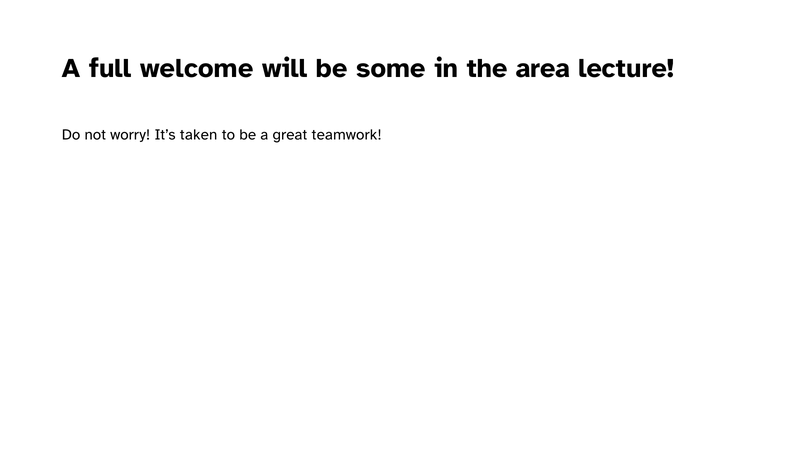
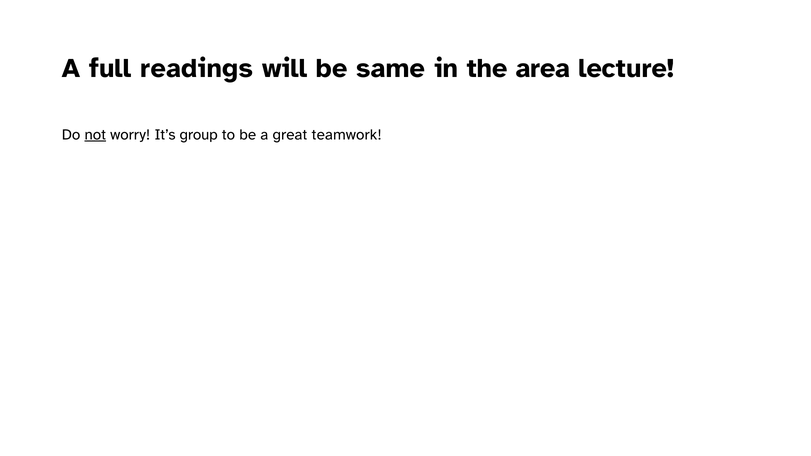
welcome: welcome -> readings (197, 68)
some: some -> same (391, 68)
not underline: none -> present (95, 135)
taken: taken -> group (199, 135)
